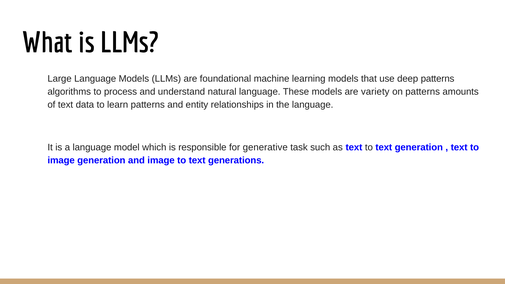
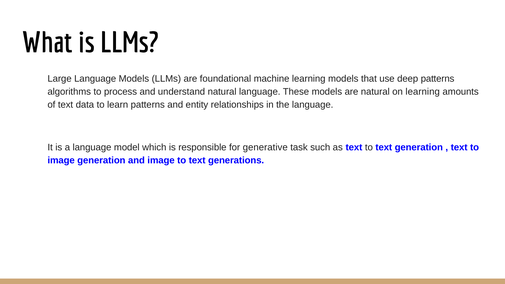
are variety: variety -> natural (375, 92)
on patterns: patterns -> learning (423, 92)
